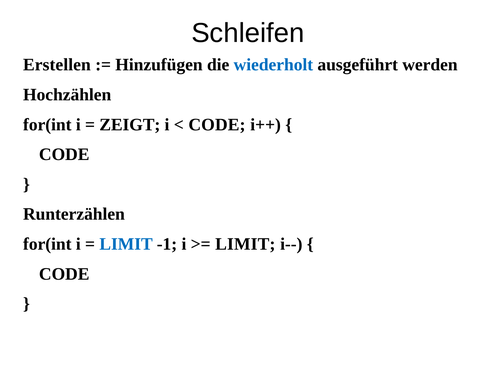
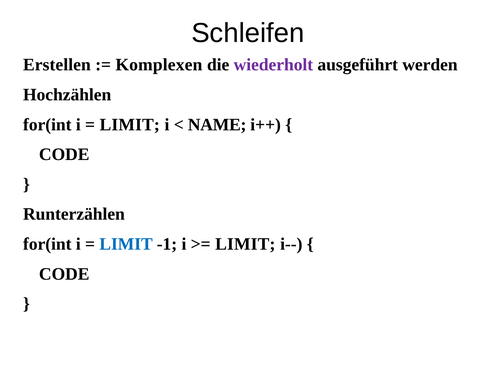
Hinzufügen: Hinzufügen -> Komplexen (159, 65)
wiederholt colour: blue -> purple (273, 65)
ZEIGT: ZEIGT -> LIMIT (130, 125)
CODE: CODE -> NAME (217, 125)
